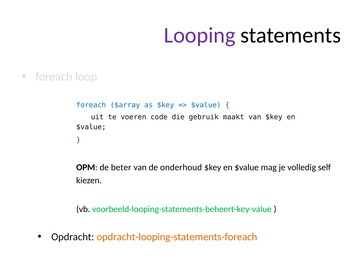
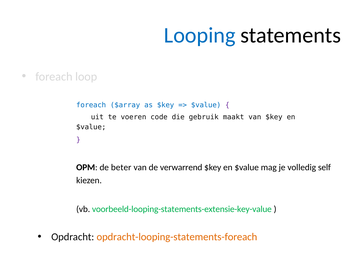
Looping colour: purple -> blue (200, 35)
onderhoud: onderhoud -> verwarrend (181, 167)
voorbeeld-looping-statements-beheert-key-value: voorbeeld-looping-statements-beheert-key-value -> voorbeeld-looping-statements-extensie-key-value (182, 208)
